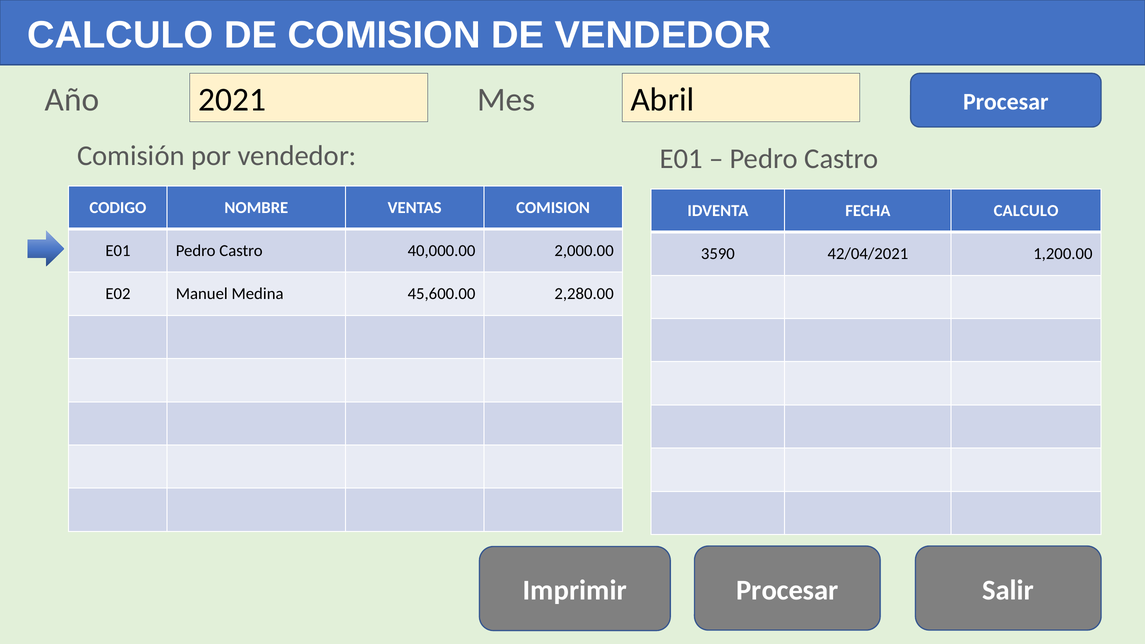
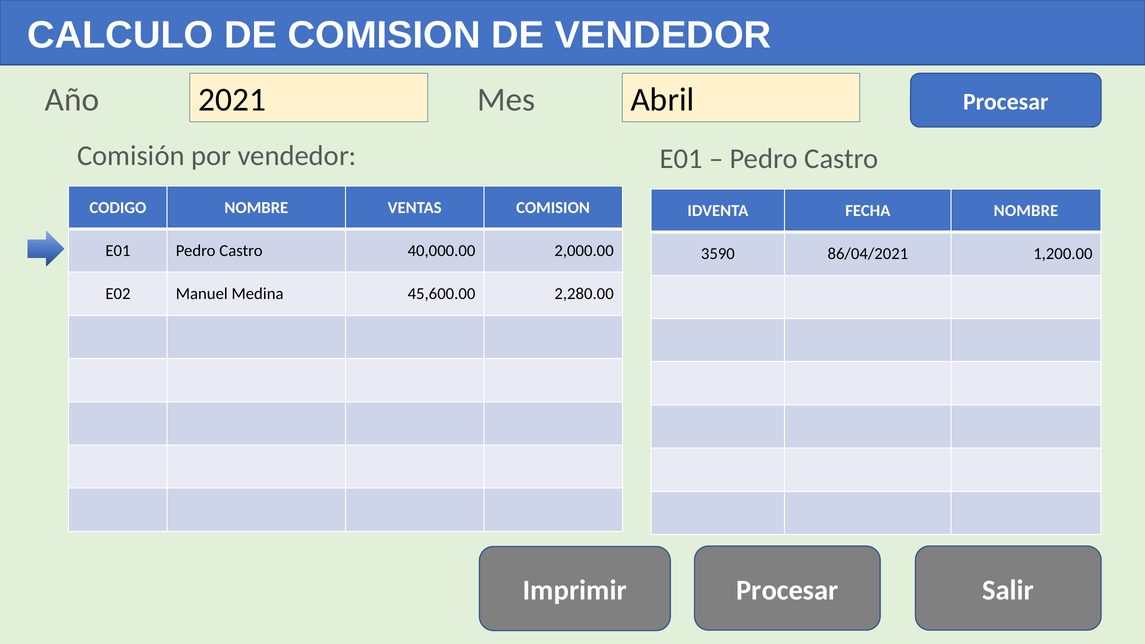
FECHA CALCULO: CALCULO -> NOMBRE (1026, 211)
42/04/2021: 42/04/2021 -> 86/04/2021 (868, 254)
